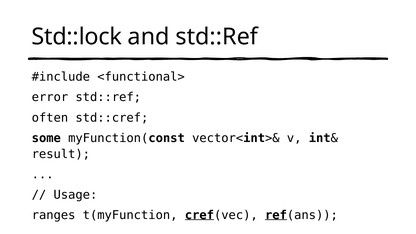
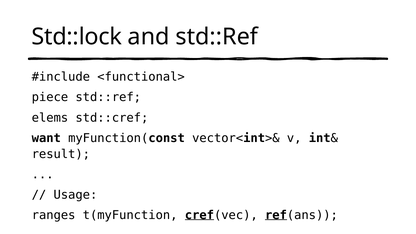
error: error -> piece (50, 97)
often: often -> elems (50, 118)
some: some -> want (46, 138)
